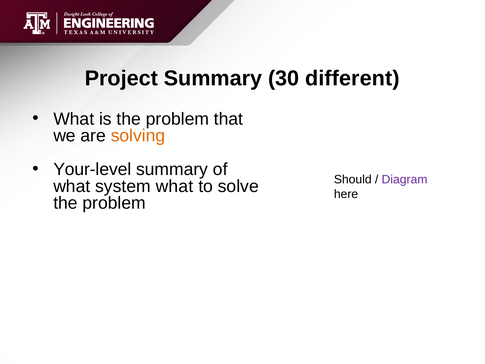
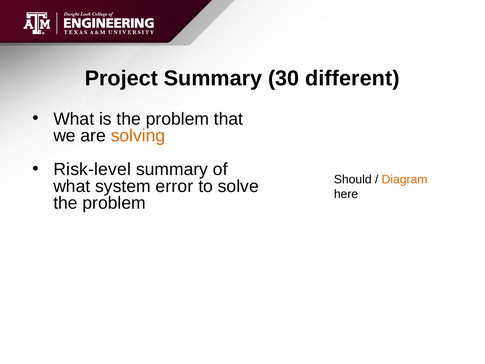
Your-level: Your-level -> Risk-level (92, 169)
Diagram colour: purple -> orange (405, 179)
system what: what -> error (174, 186)
